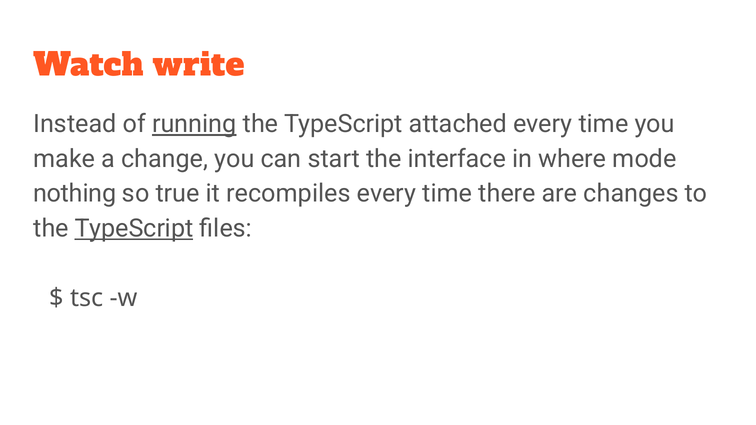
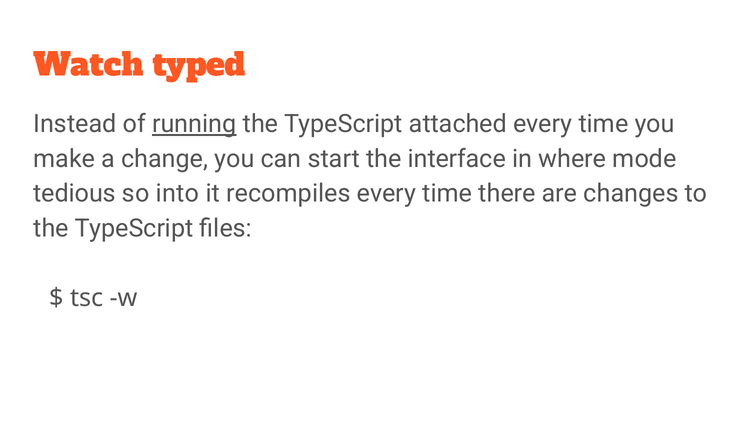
write: write -> typed (199, 65)
nothing: nothing -> tedious (75, 194)
true: true -> into (178, 194)
TypeScript underline: present -> none (134, 229)
